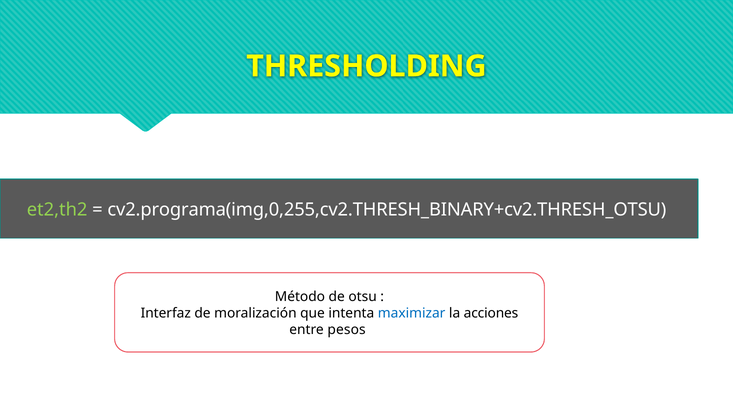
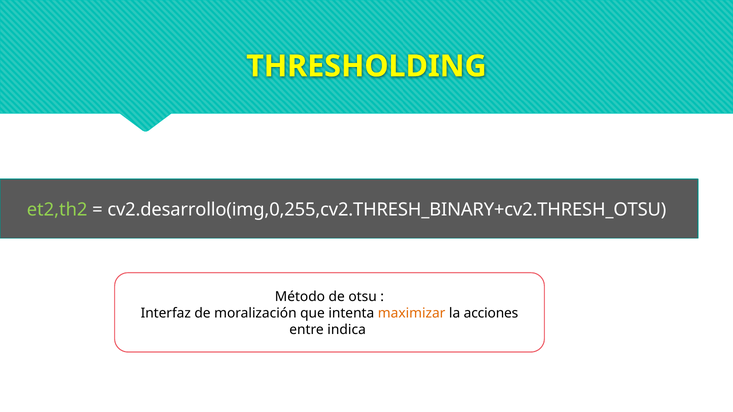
cv2.programa(img,0,255,cv2.THRESH_BINARY+cv2.THRESH_OTSU: cv2.programa(img,0,255,cv2.THRESH_BINARY+cv2.THRESH_OTSU -> cv2.desarrollo(img,0,255,cv2.THRESH_BINARY+cv2.THRESH_OTSU (387, 210)
maximizar colour: blue -> orange (412, 314)
pesos: pesos -> indica (347, 330)
